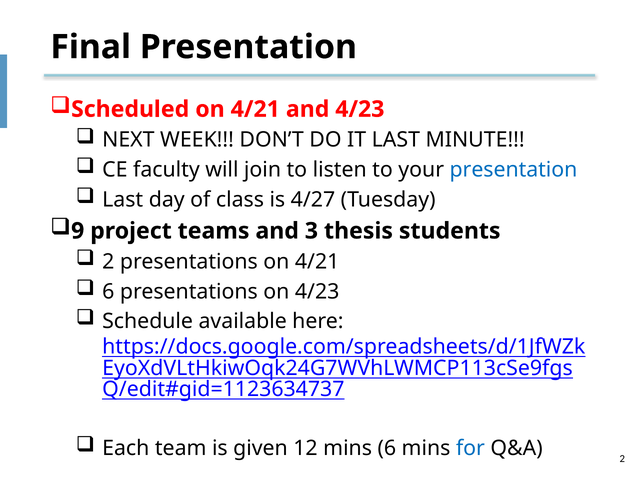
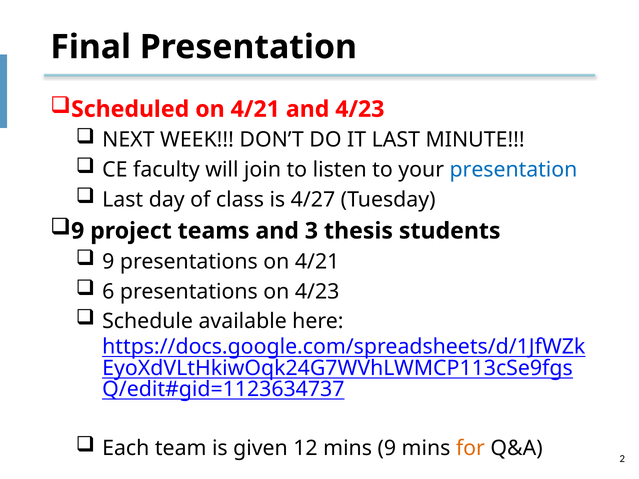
2: 2 -> 9 (108, 262)
mins 6: 6 -> 9 (387, 449)
for colour: blue -> orange (470, 449)
